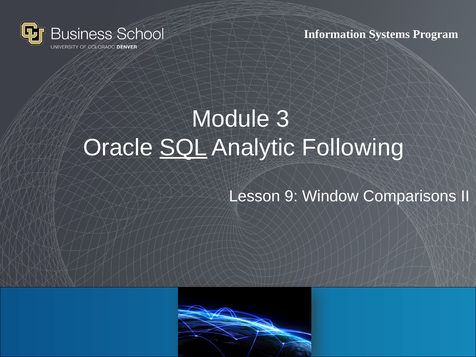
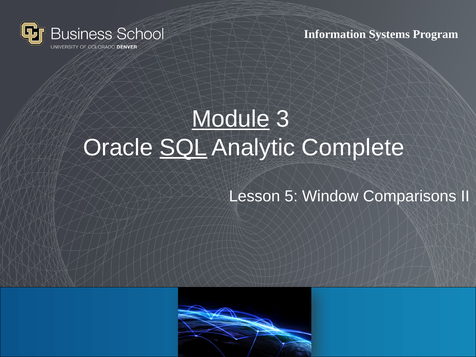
Module underline: none -> present (231, 119)
Following: Following -> Complete (353, 148)
9: 9 -> 5 (291, 196)
